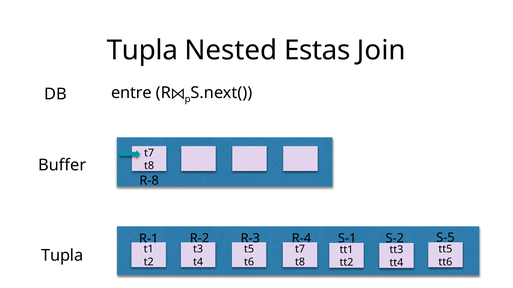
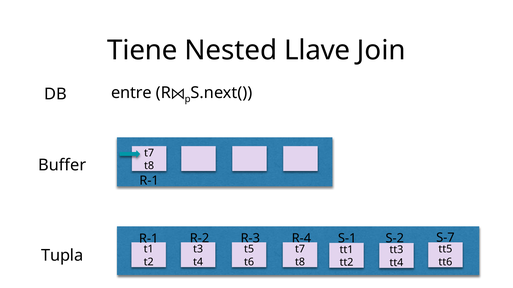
Tupla: Tupla -> Tiene (142, 51)
Estas: Estas -> Llave (317, 51)
R-8: R-8 -> R-1 (149, 181)
S-5: S-5 -> S-7 (445, 238)
